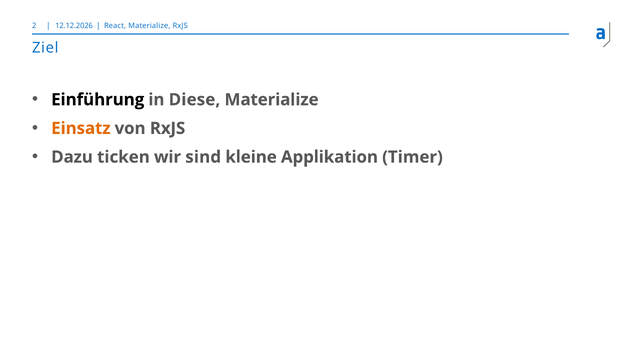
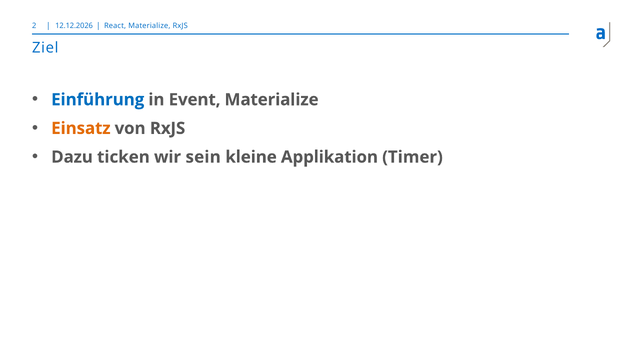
Einführung colour: black -> blue (98, 100)
Diese: Diese -> Event (195, 100)
sind: sind -> sein (203, 157)
